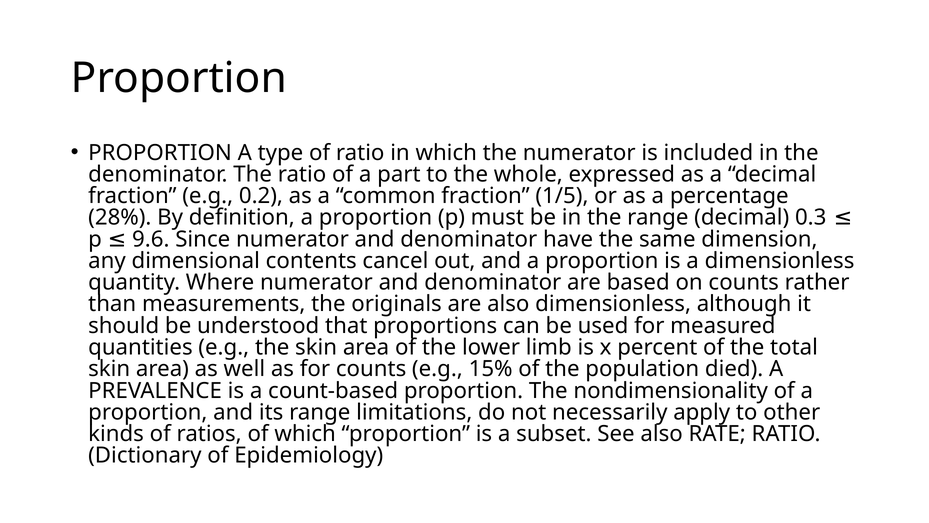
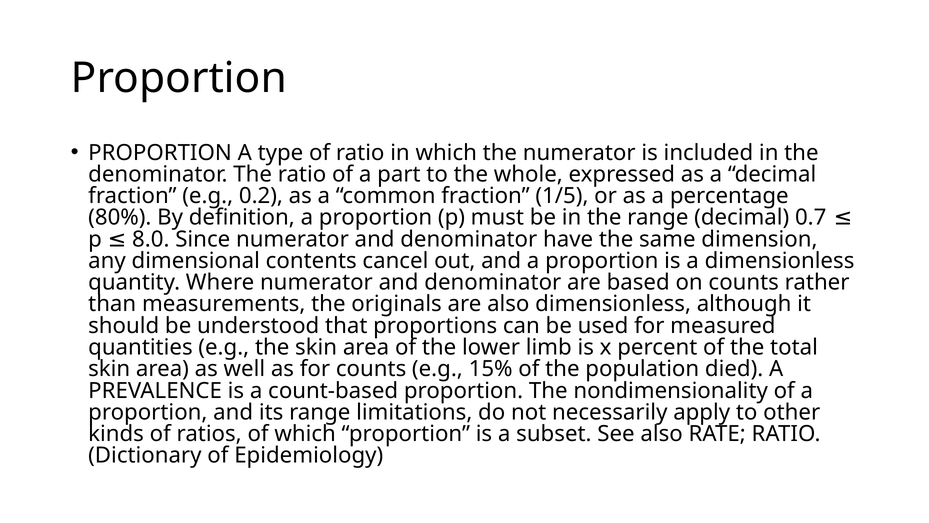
28%: 28% -> 80% (120, 217)
0.3: 0.3 -> 0.7 (811, 217)
9.6: 9.6 -> 8.0 (151, 239)
